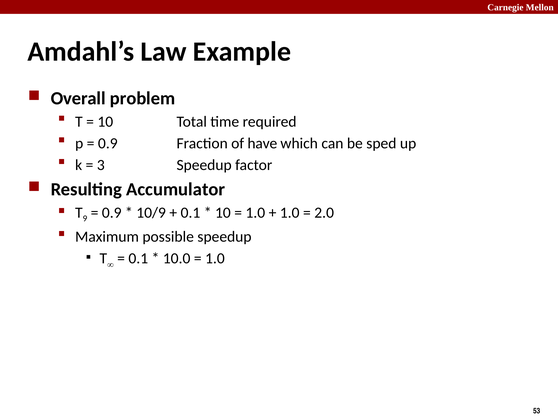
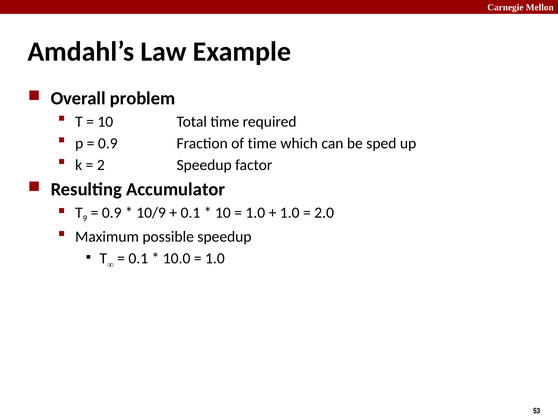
of have: have -> time (262, 143)
3: 3 -> 2 (101, 165)
